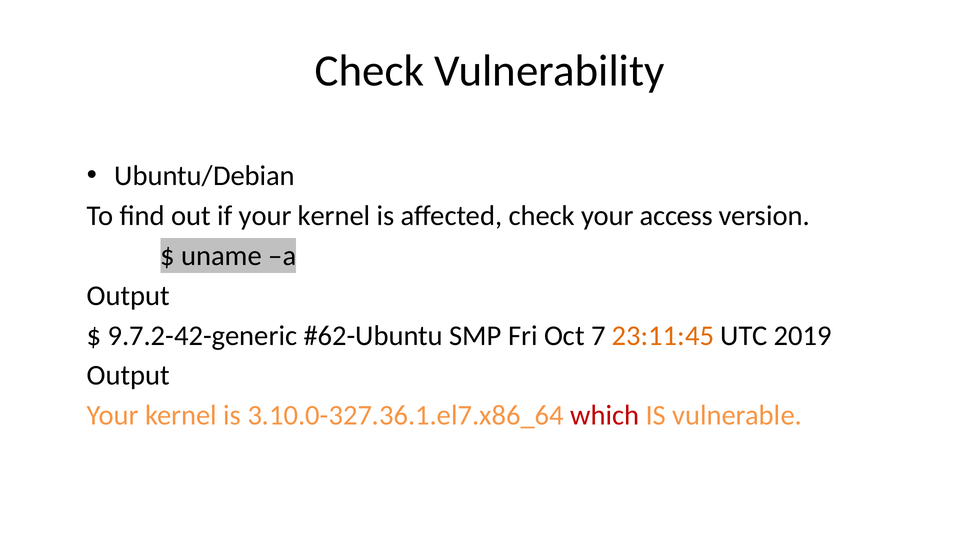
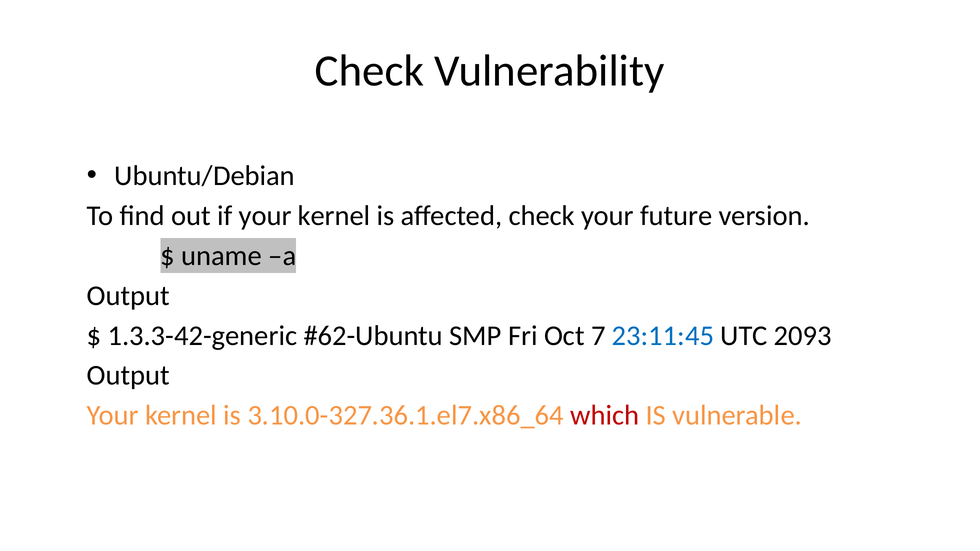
access: access -> future (676, 216)
9.7.2-42-generic: 9.7.2-42-generic -> 1.3.3-42-generic (202, 336)
23:11:45 colour: orange -> blue (663, 336)
2019: 2019 -> 2093 (803, 336)
